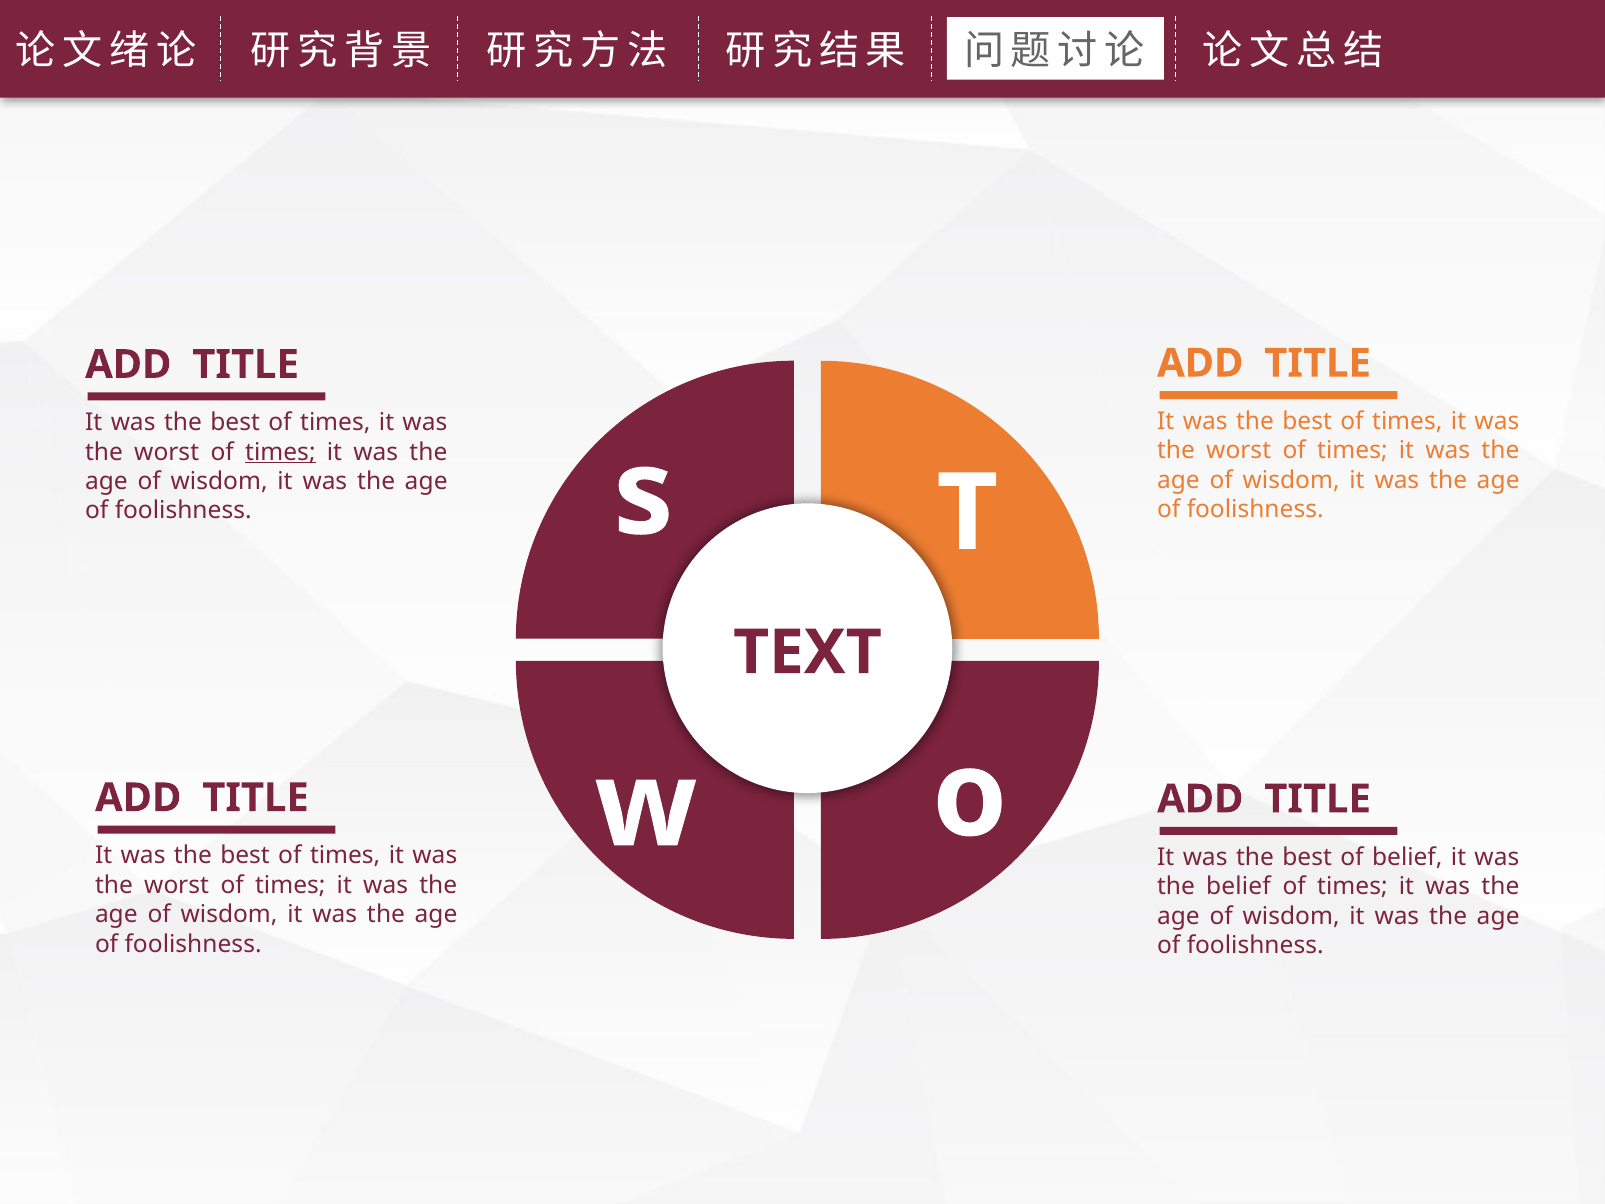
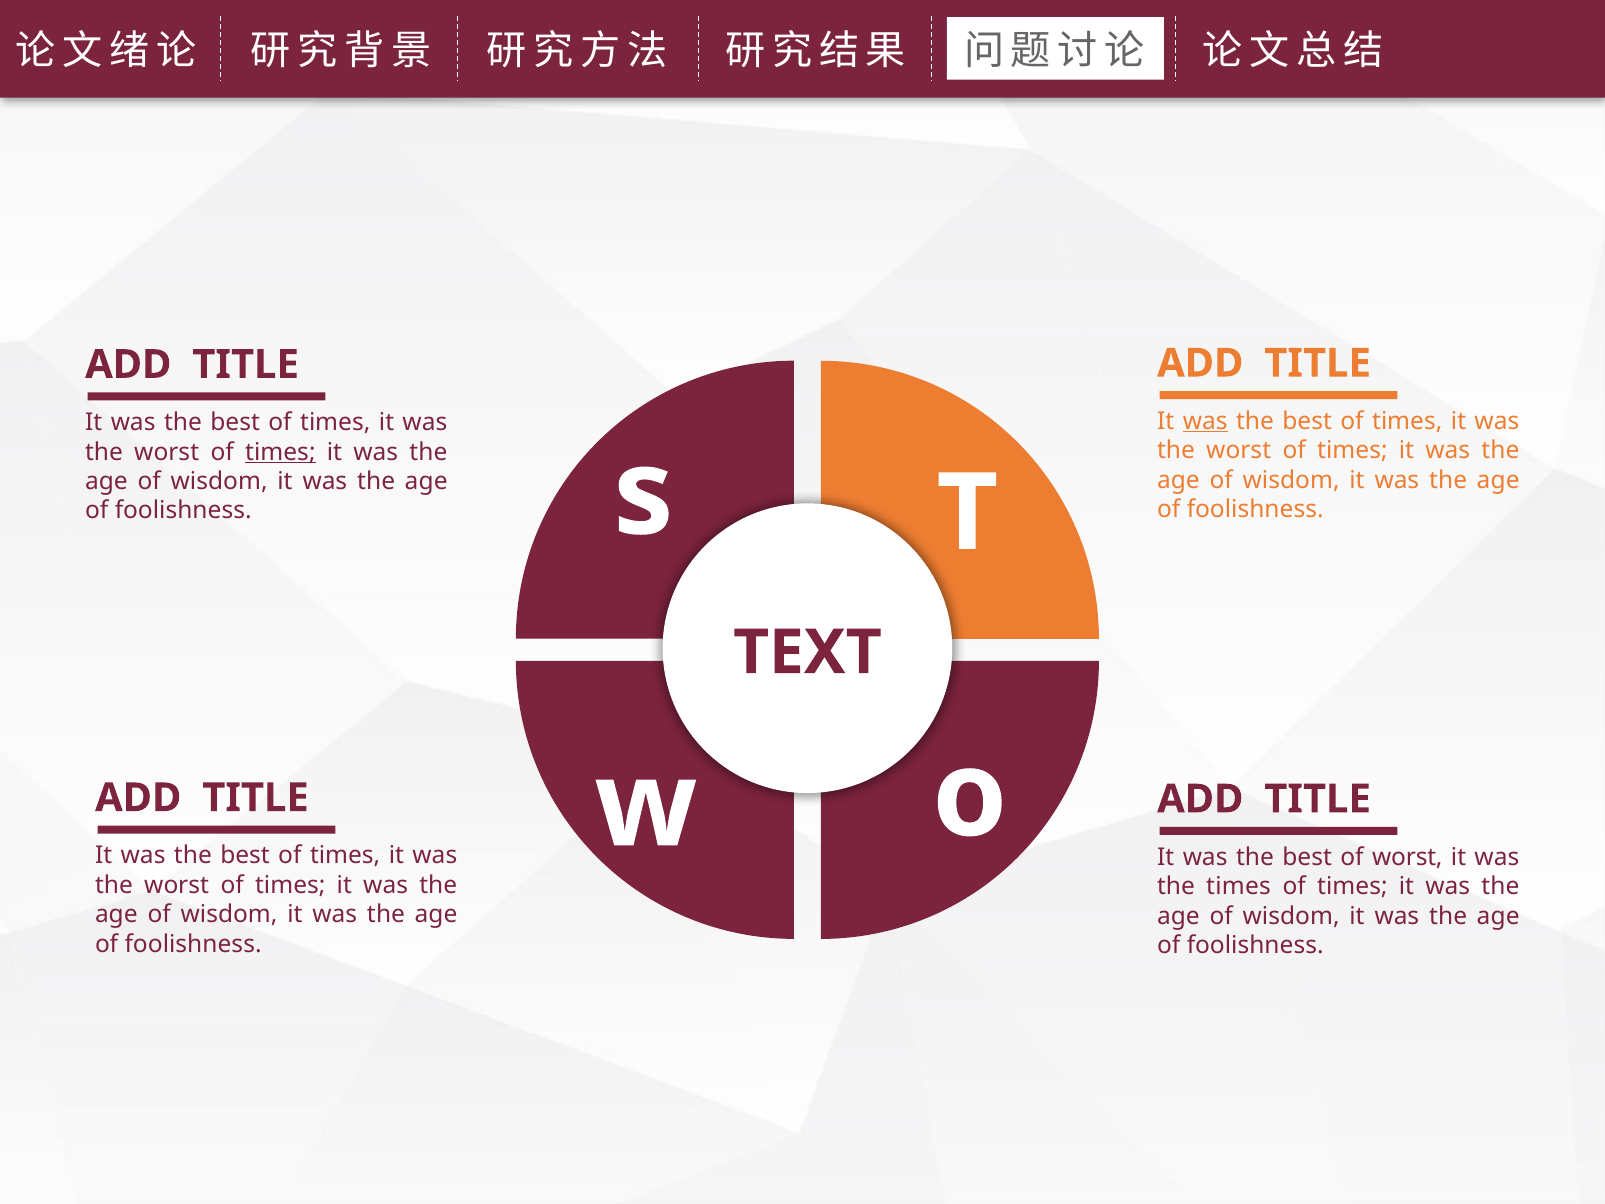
was underline: none -> present (1205, 421)
of belief: belief -> worst (1407, 857)
the belief: belief -> times (1239, 886)
